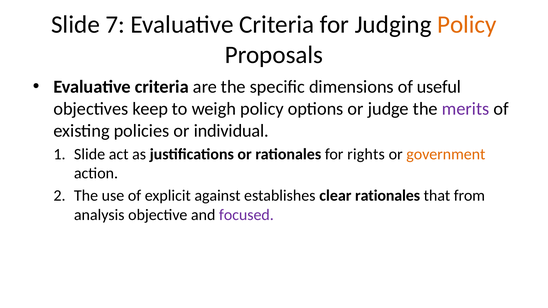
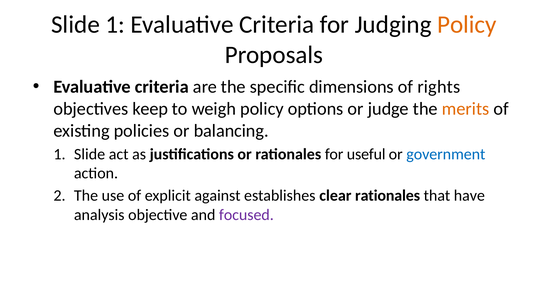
Slide 7: 7 -> 1 (115, 25)
useful: useful -> rights (439, 87)
merits colour: purple -> orange (466, 109)
individual: individual -> balancing (231, 131)
rights: rights -> useful (366, 154)
government colour: orange -> blue (446, 154)
from: from -> have (469, 196)
